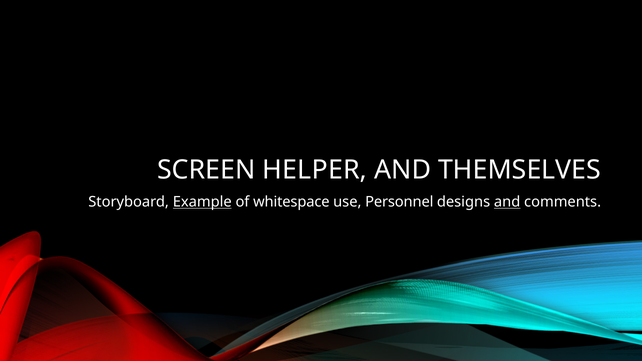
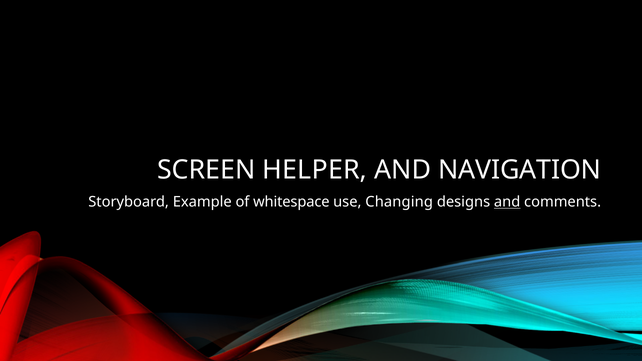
THEMSELVES: THEMSELVES -> NAVIGATION (520, 170)
Example underline: present -> none (202, 202)
Personnel: Personnel -> Changing (399, 202)
